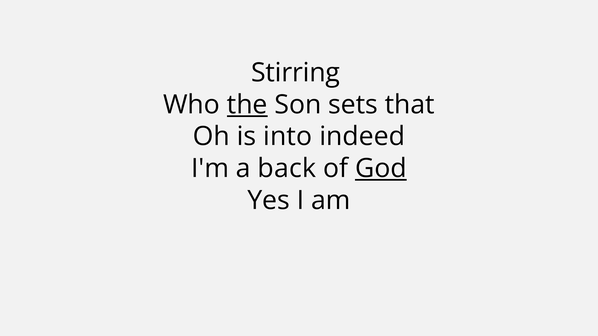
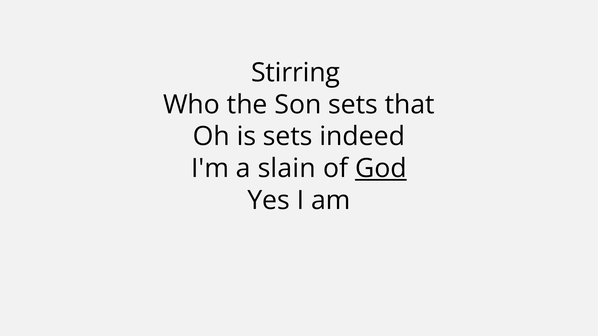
the underline: present -> none (247, 105)
is into: into -> sets (288, 137)
back: back -> slain (287, 169)
